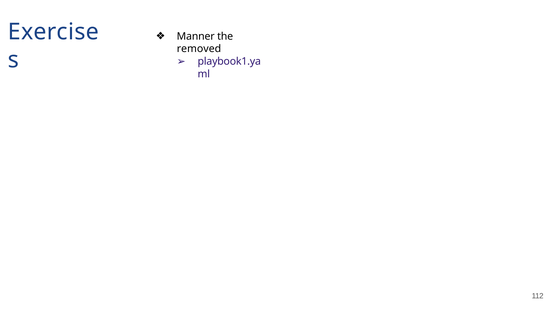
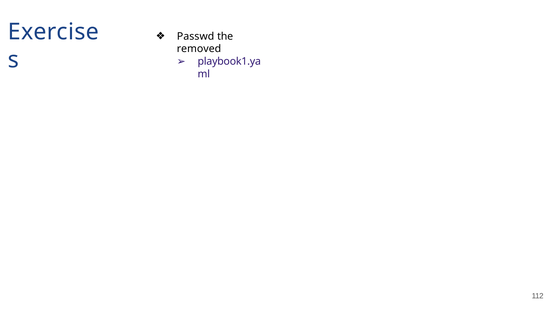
Manner: Manner -> Passwd (196, 36)
